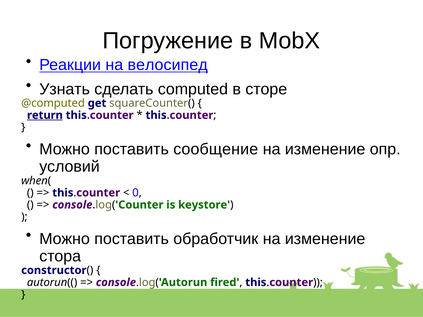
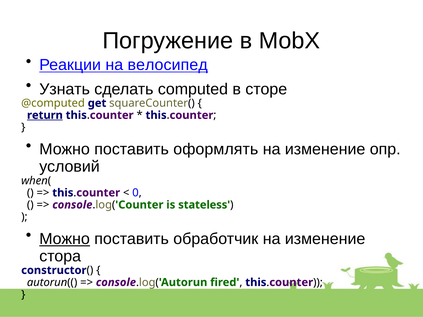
сообщение: сообщение -> оформлять (216, 149)
keystore: keystore -> stateless (204, 205)
Можно underline: none -> present (65, 239)
